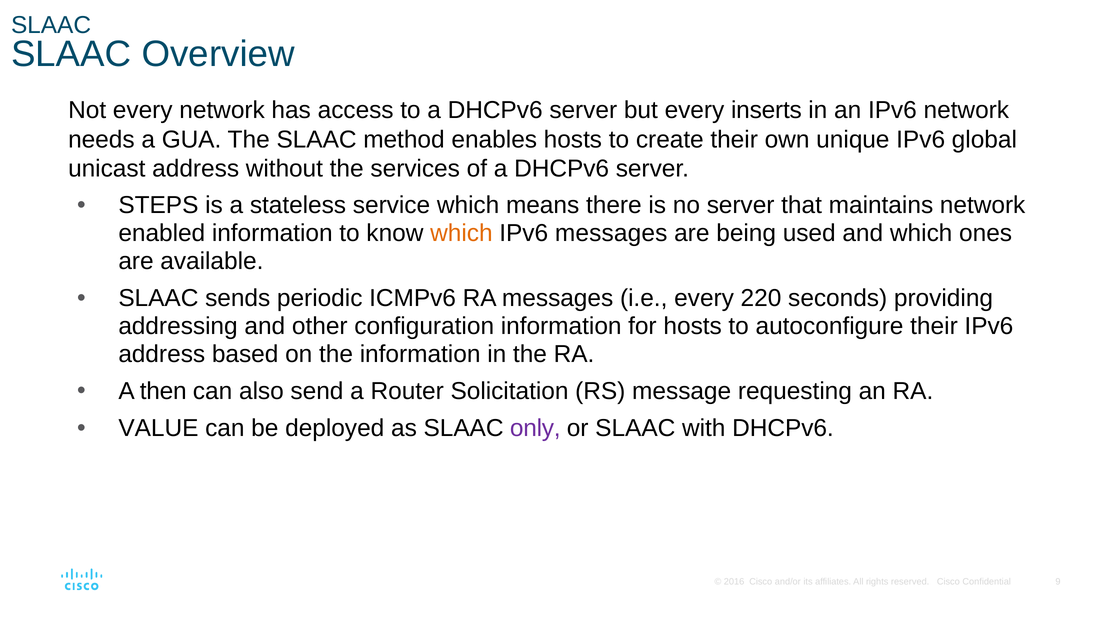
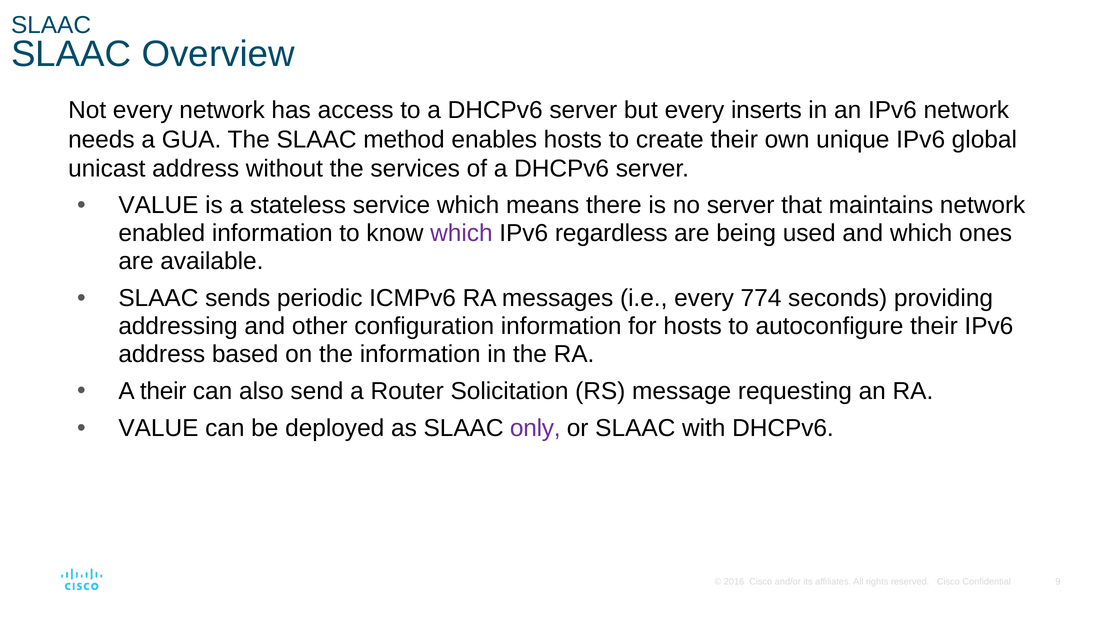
STEPS: STEPS -> VALUE (158, 205)
which colour: orange -> purple (461, 233)
IPv6 messages: messages -> regardless (611, 233)
220: 220 -> 774 (761, 298)
A then: then -> their (163, 391)
